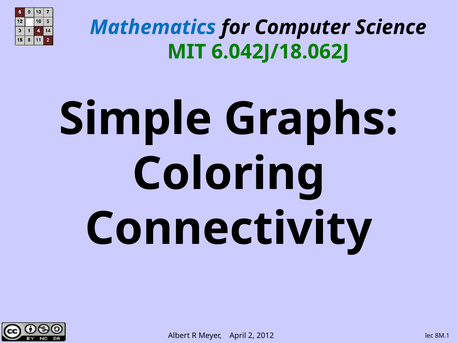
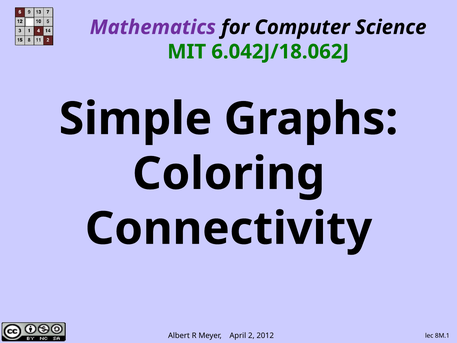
Mathematics colour: blue -> purple (153, 27)
